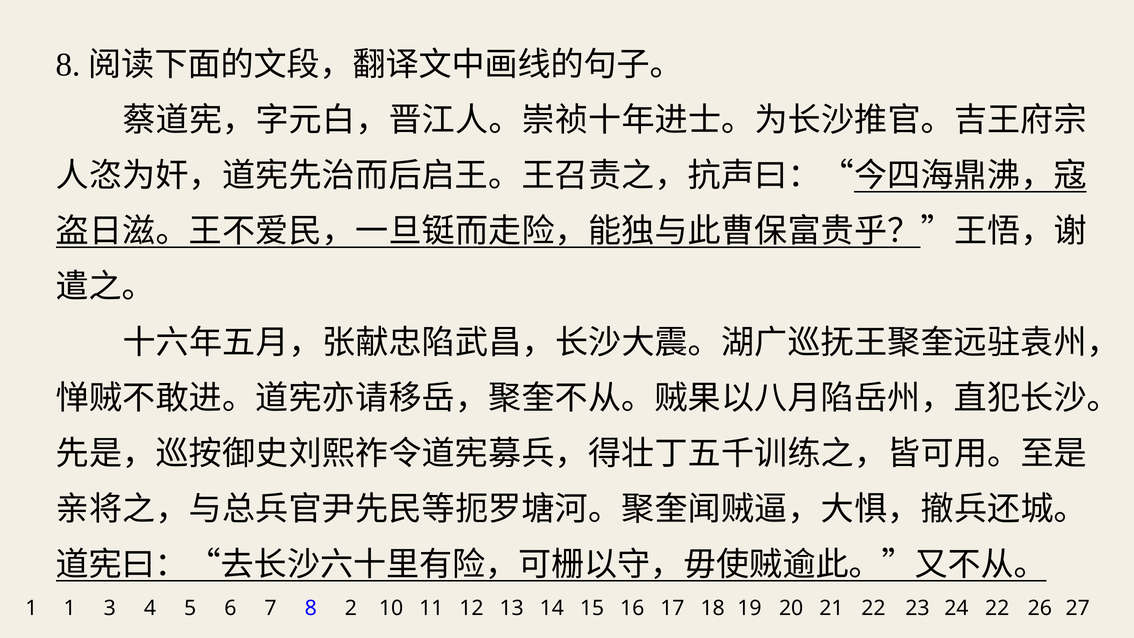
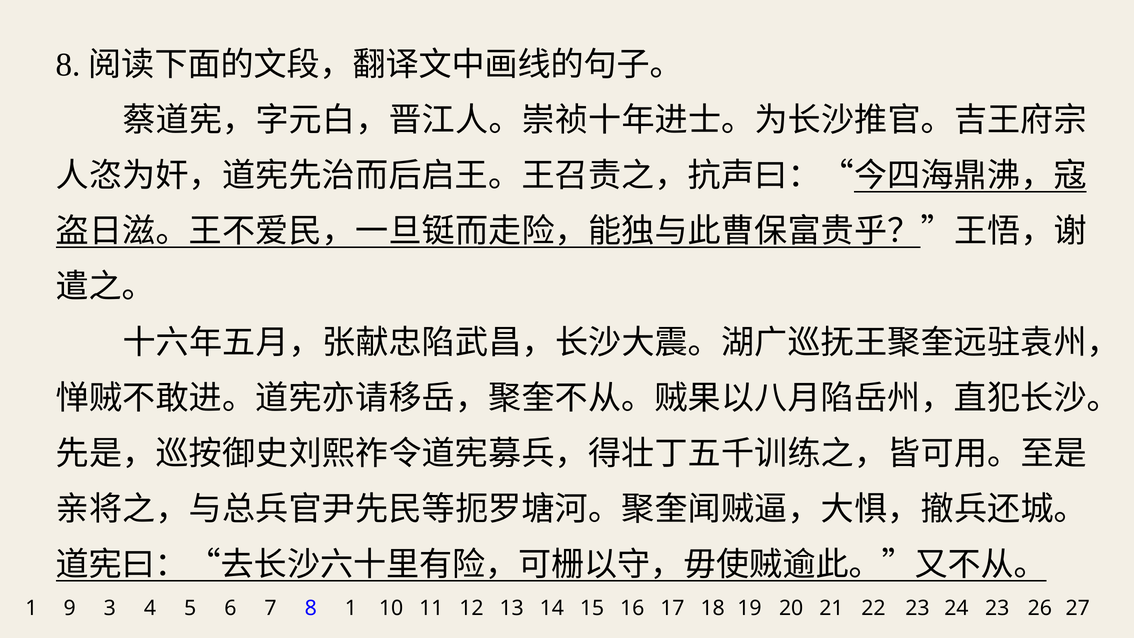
1 1: 1 -> 9 (70, 609)
8 2: 2 -> 1 (351, 609)
24 22: 22 -> 23 (997, 609)
